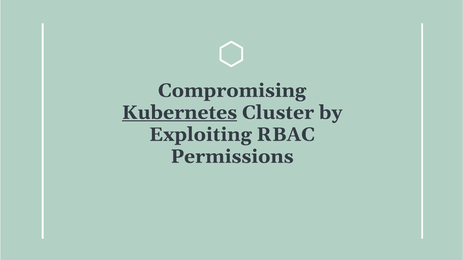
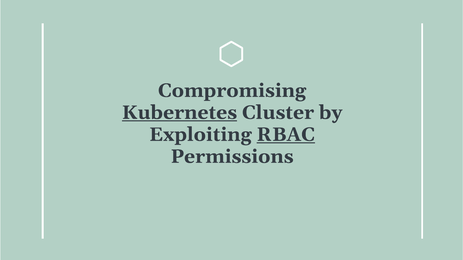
RBAC underline: none -> present (286, 135)
